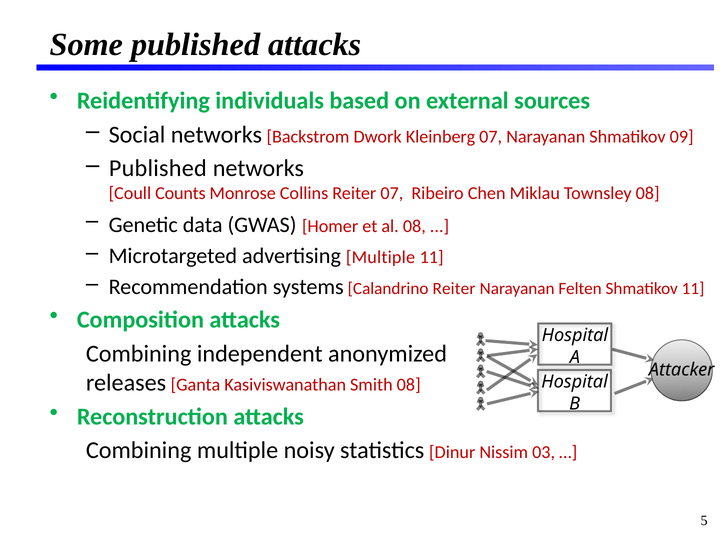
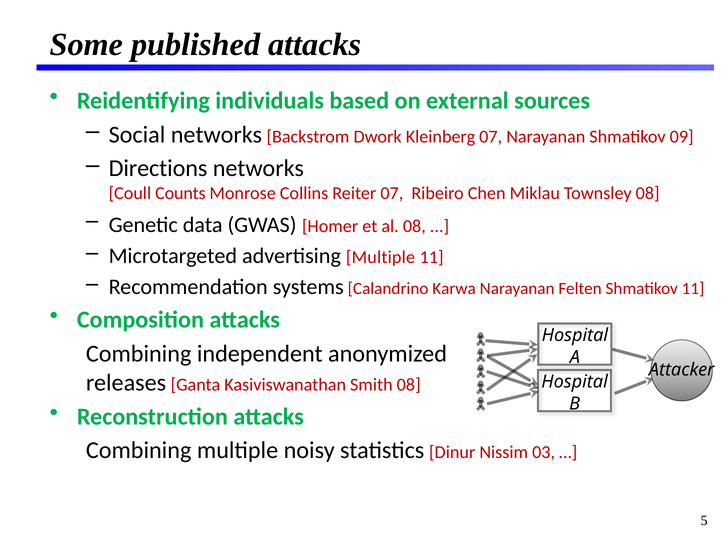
Published: Published -> Directions (158, 169)
Calandrino Reiter: Reiter -> Karwa (454, 289)
